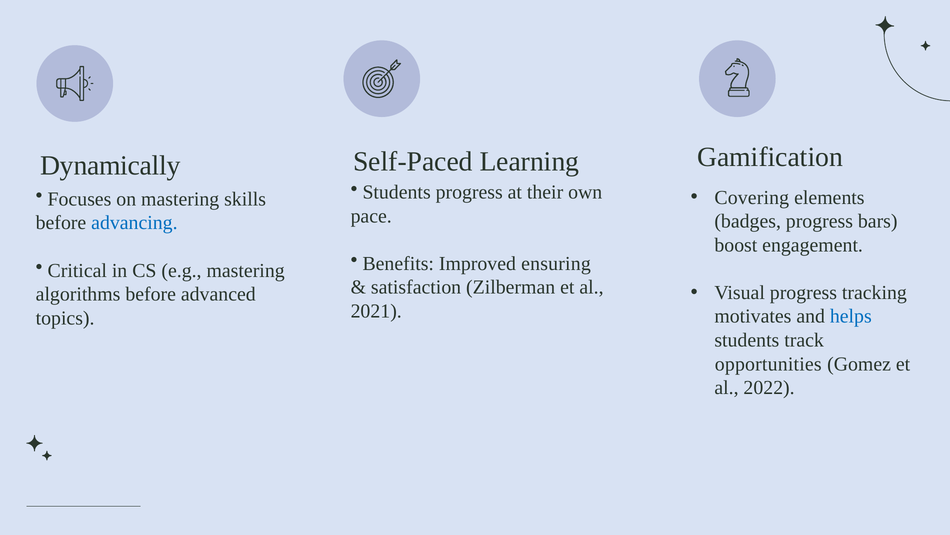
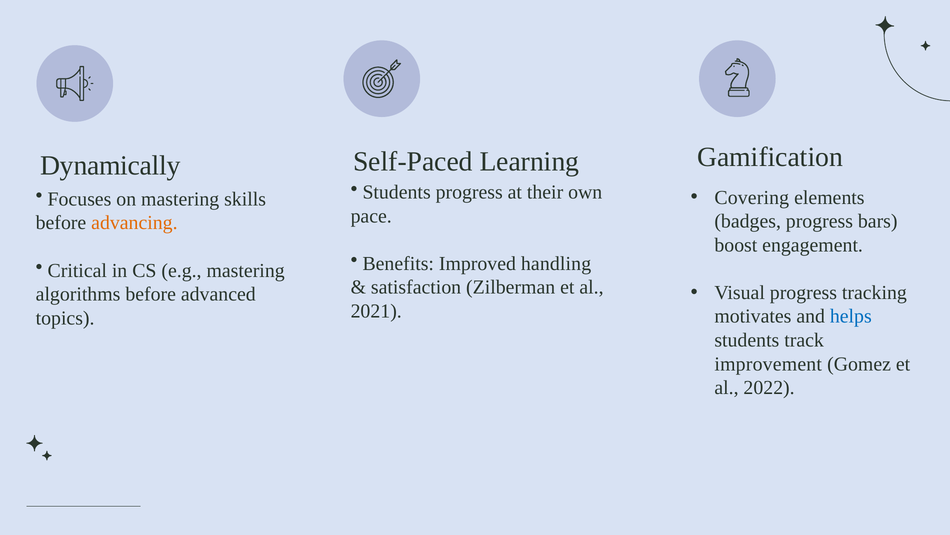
advancing colour: blue -> orange (134, 223)
ensuring: ensuring -> handling (556, 263)
opportunities: opportunities -> improvement (768, 364)
